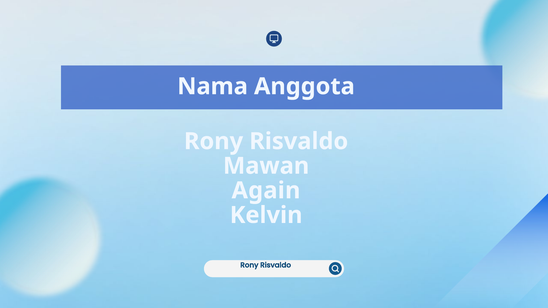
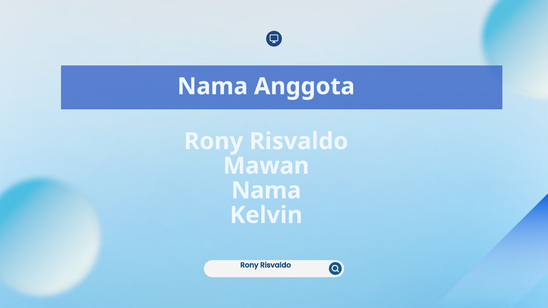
Again: Again -> Nama (266, 191)
